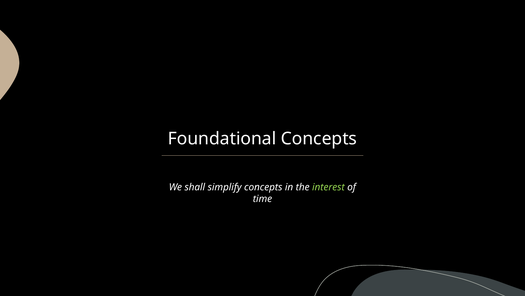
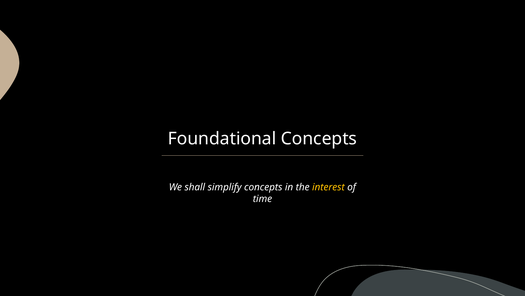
interest colour: light green -> yellow (328, 187)
